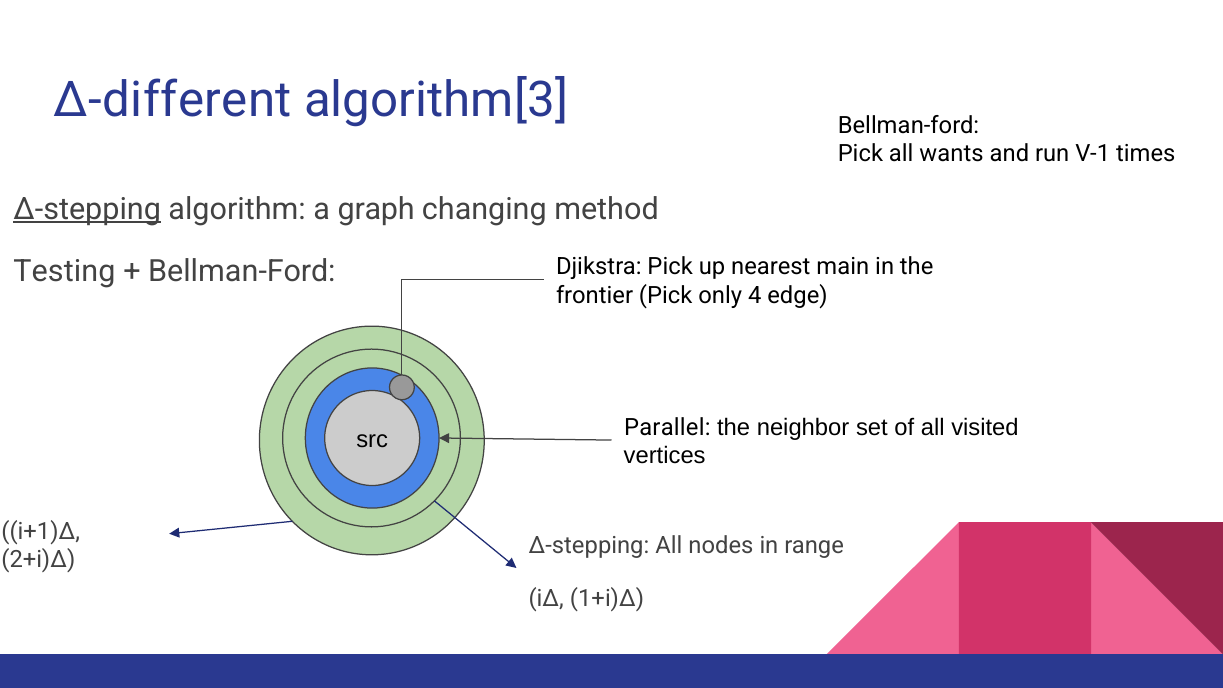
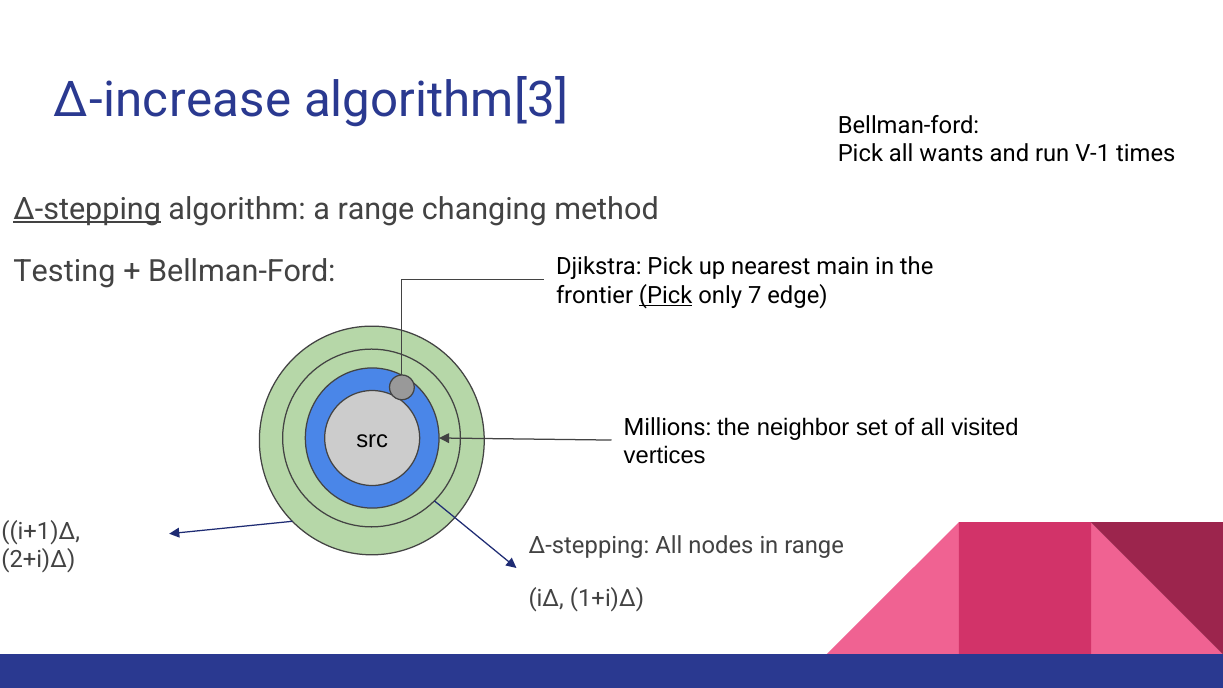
Δ-different: Δ-different -> Δ-increase (173, 100)
a graph: graph -> range (376, 209)
Pick underline: none -> present (666, 295)
4: 4 -> 7 (755, 295)
Parallel: Parallel -> Millions (668, 427)
